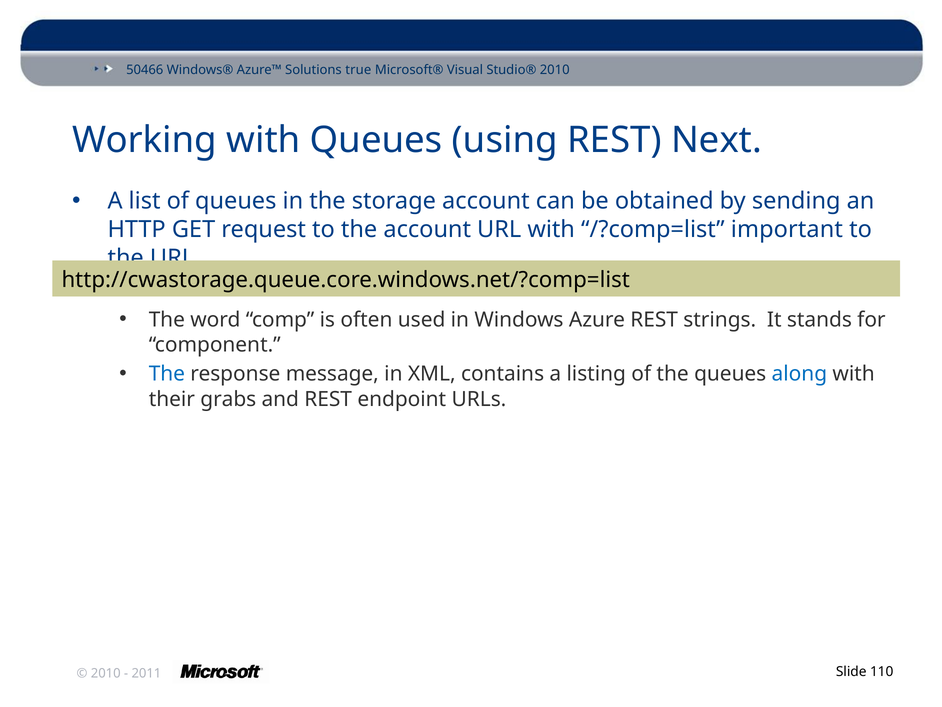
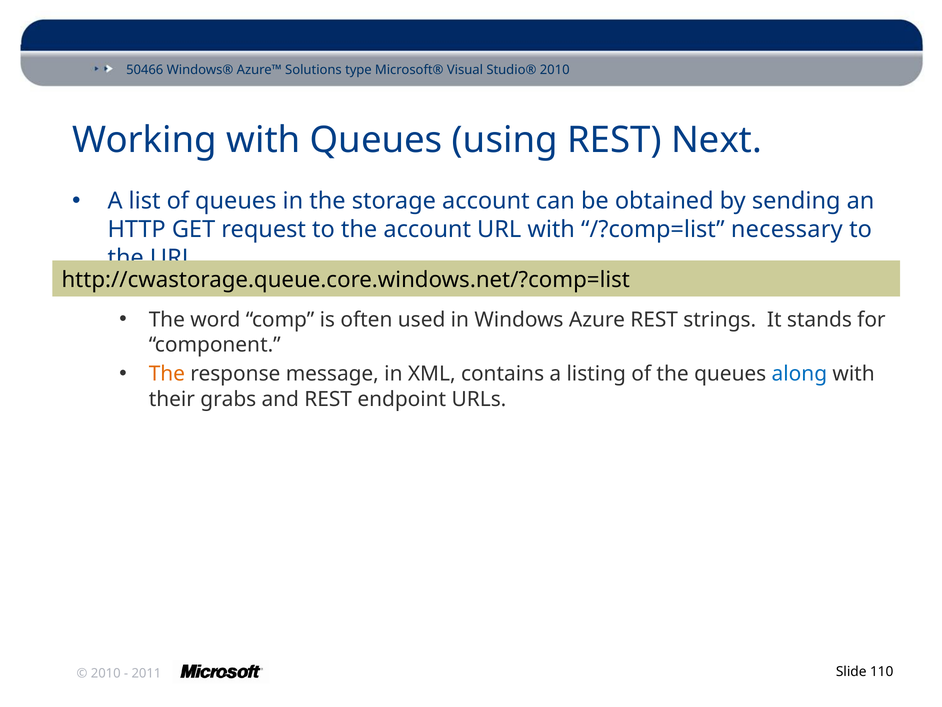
true: true -> type (358, 70)
important: important -> necessary (787, 229)
The colour: blue -> orange (167, 374)
